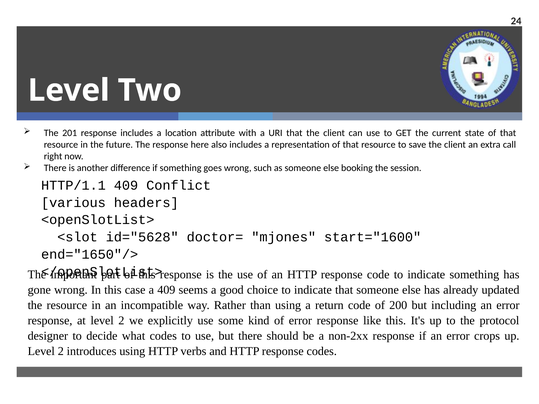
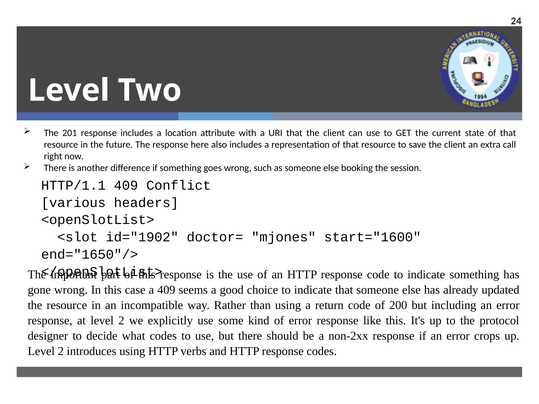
id="5628: id="5628 -> id="1902 (142, 237)
